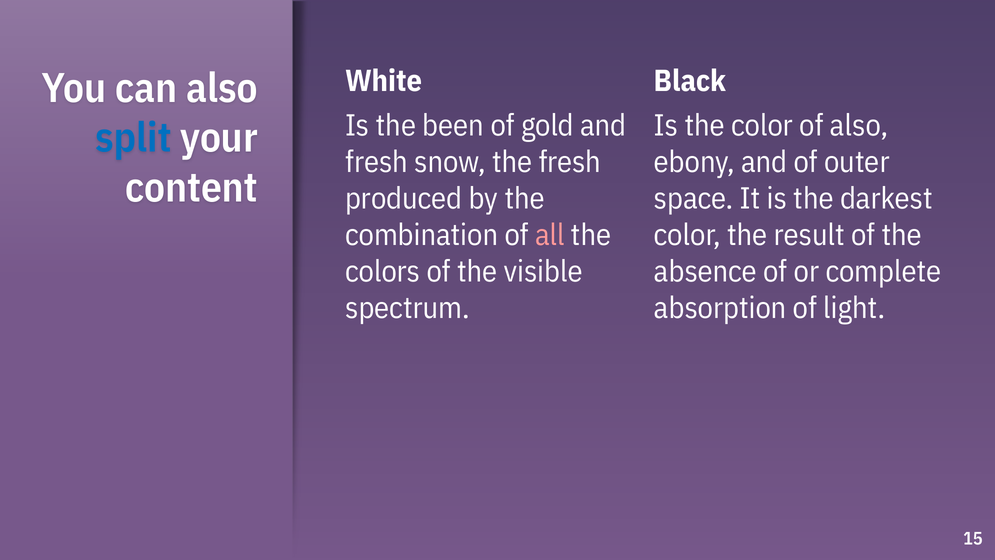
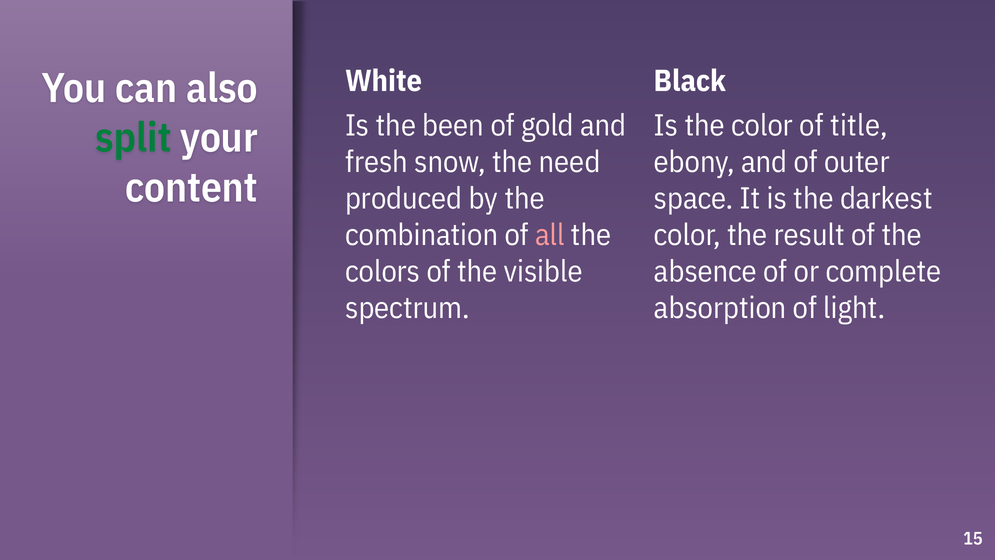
of also: also -> title (859, 126)
split colour: blue -> green (133, 138)
the fresh: fresh -> need (570, 162)
